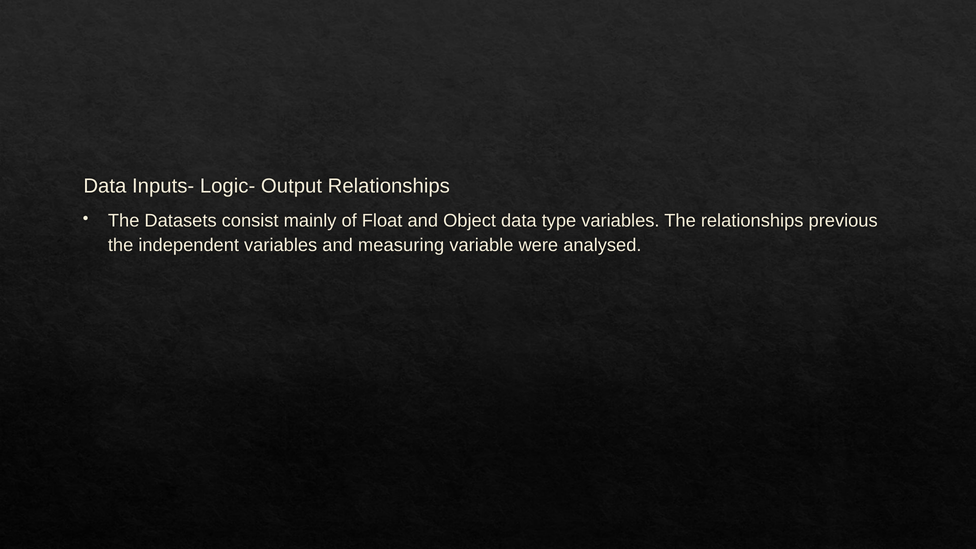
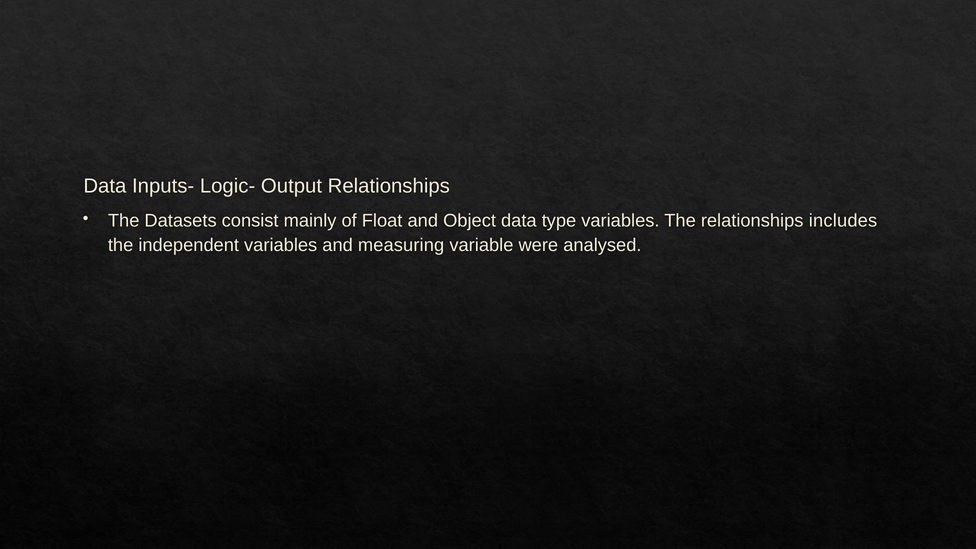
previous: previous -> includes (843, 221)
